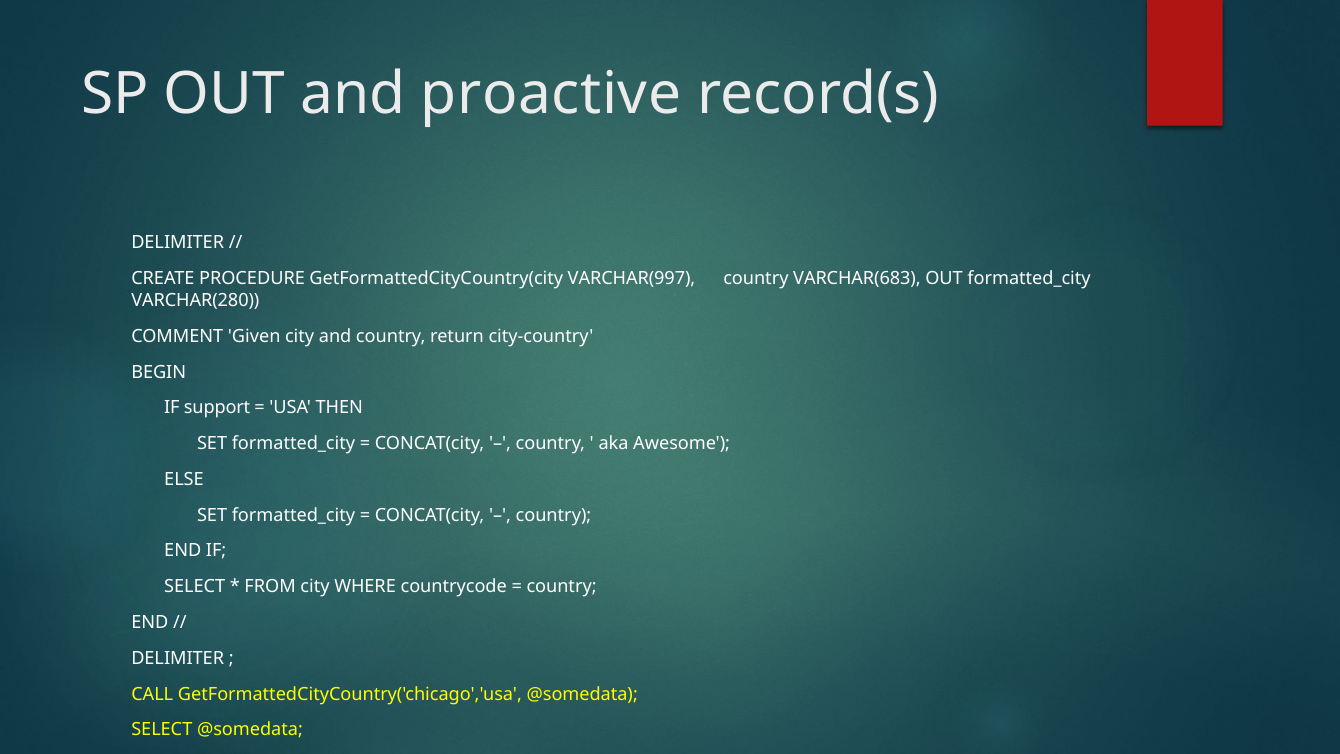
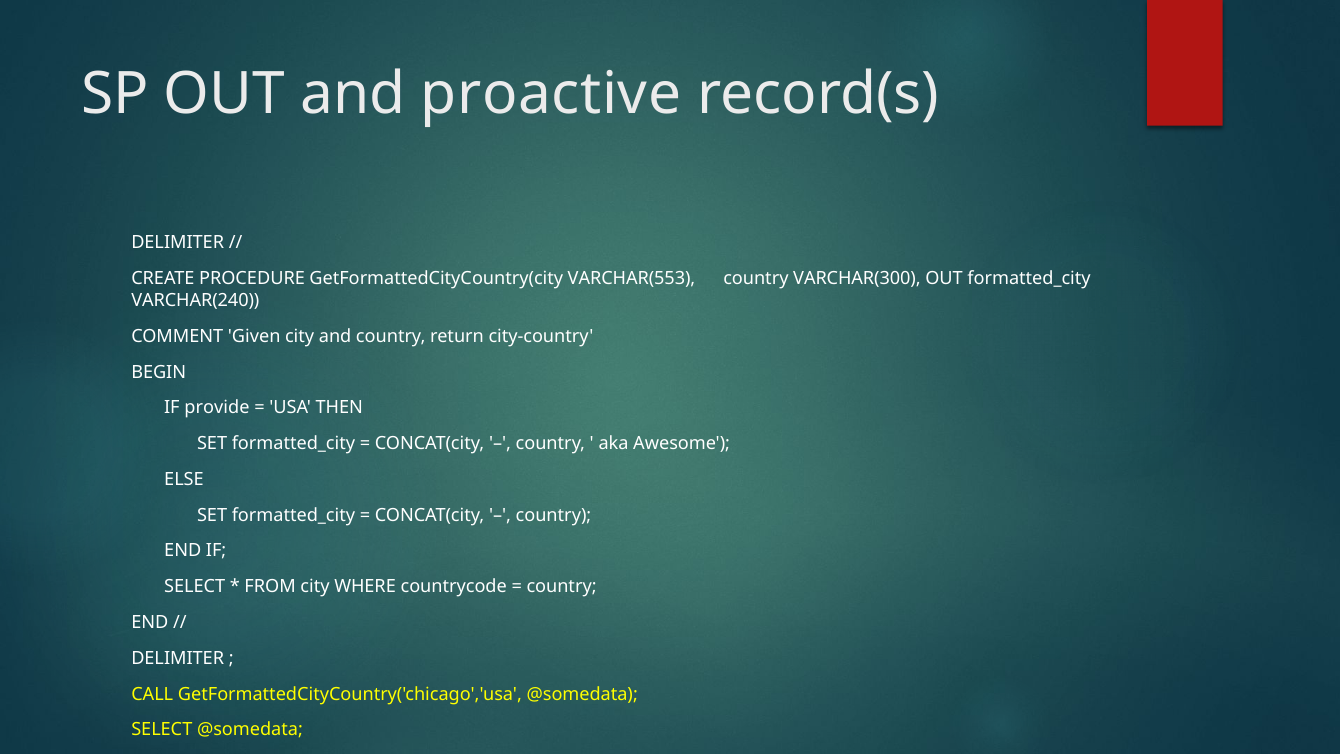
VARCHAR(997: VARCHAR(997 -> VARCHAR(553 (632, 279)
VARCHAR(683: VARCHAR(683 -> VARCHAR(300 (857, 279)
VARCHAR(280: VARCHAR(280 -> VARCHAR(240 (195, 300)
support: support -> provide (217, 408)
